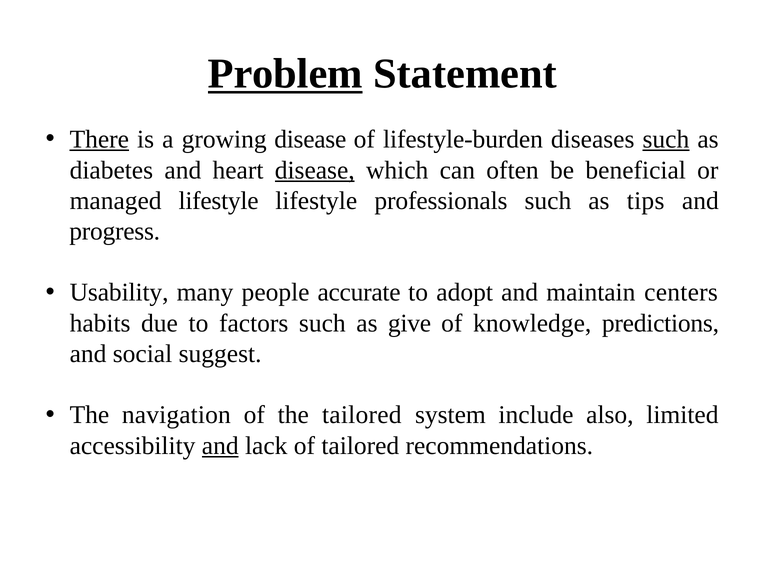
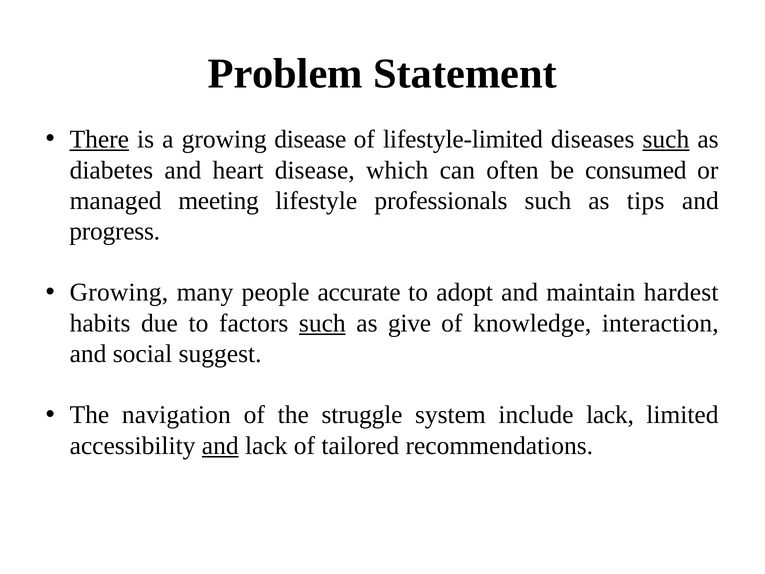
Problem underline: present -> none (285, 74)
lifestyle-burden: lifestyle-burden -> lifestyle-limited (463, 139)
disease underline: present -> none (315, 170)
beneficial: beneficial -> consumed (636, 170)
managed lifestyle: lifestyle -> meeting (219, 201)
Usability: Usability -> Growing (119, 292)
centers: centers -> hardest (681, 292)
such underline: none -> present (322, 323)
predictions: predictions -> interaction (660, 323)
the tailored: tailored -> struggle (362, 415)
include also: also -> lack (610, 415)
